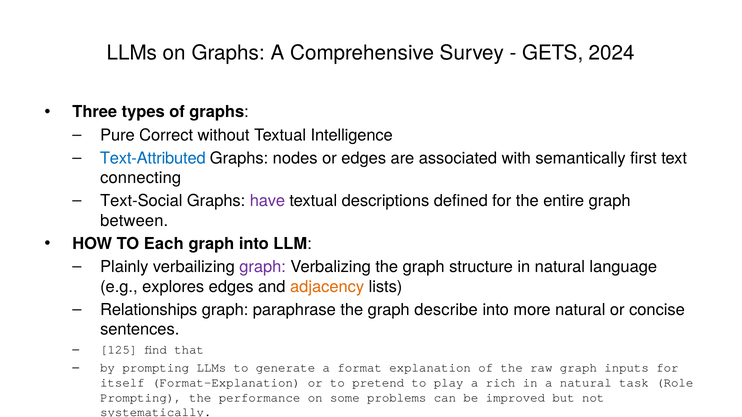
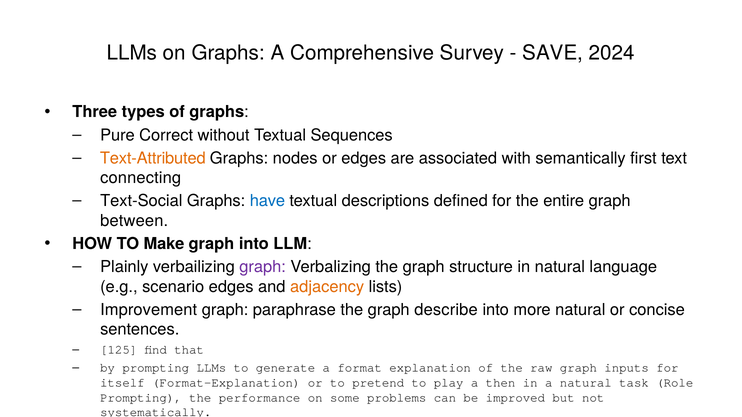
GETS: GETS -> SAVE (553, 53)
Textual Intelligence: Intelligence -> Sequences (352, 135)
Text-Attributed colour: blue -> orange (153, 158)
have colour: purple -> blue (267, 201)
Each: Each -> Make (164, 244)
e.g explores: explores -> scenario (173, 287)
Relationships: Relationships -> Improvement (149, 310)
rich: rich -> then (501, 383)
